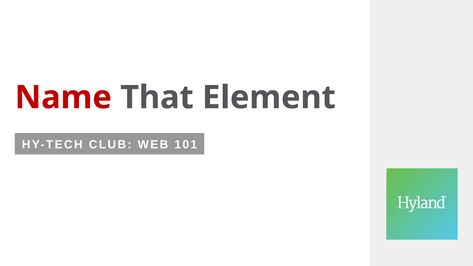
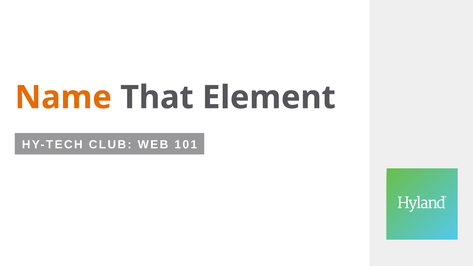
Name colour: red -> orange (63, 98)
